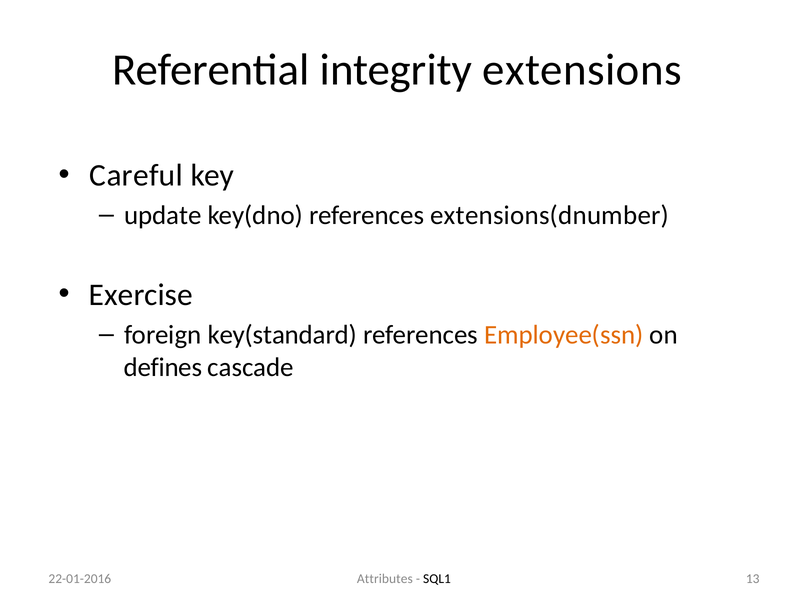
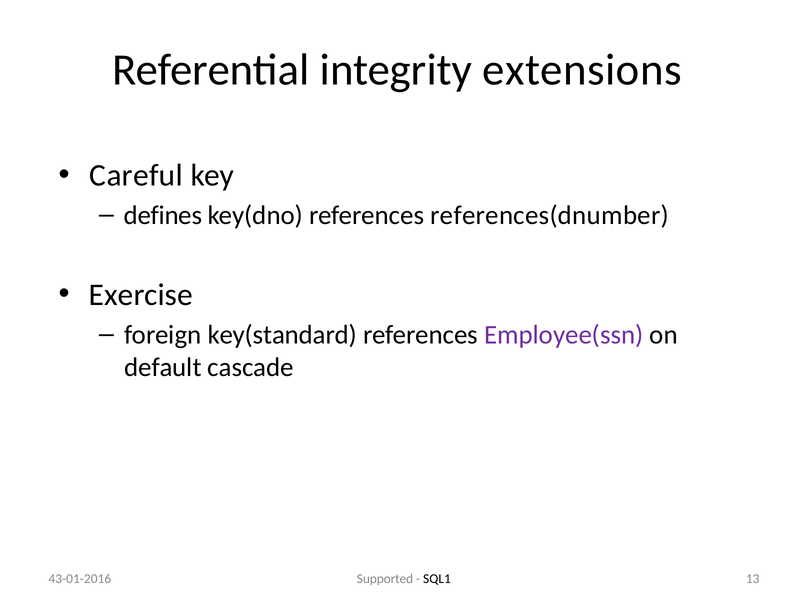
update: update -> defines (163, 215)
extensions(dnumber: extensions(dnumber -> references(dnumber (550, 215)
Employee(ssn colour: orange -> purple (564, 335)
defines: defines -> default (163, 367)
Attributes: Attributes -> Supported (385, 579)
22-01-2016: 22-01-2016 -> 43-01-2016 (80, 579)
